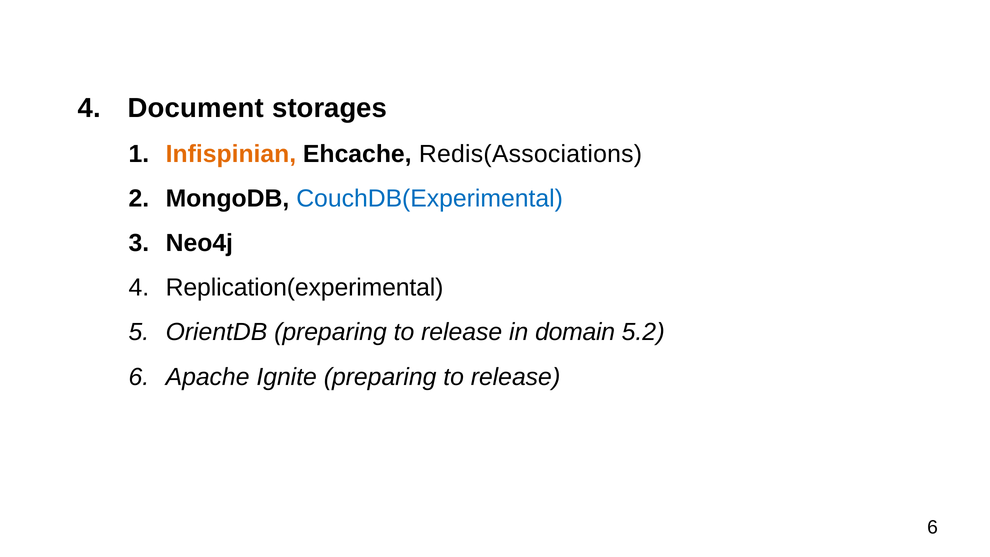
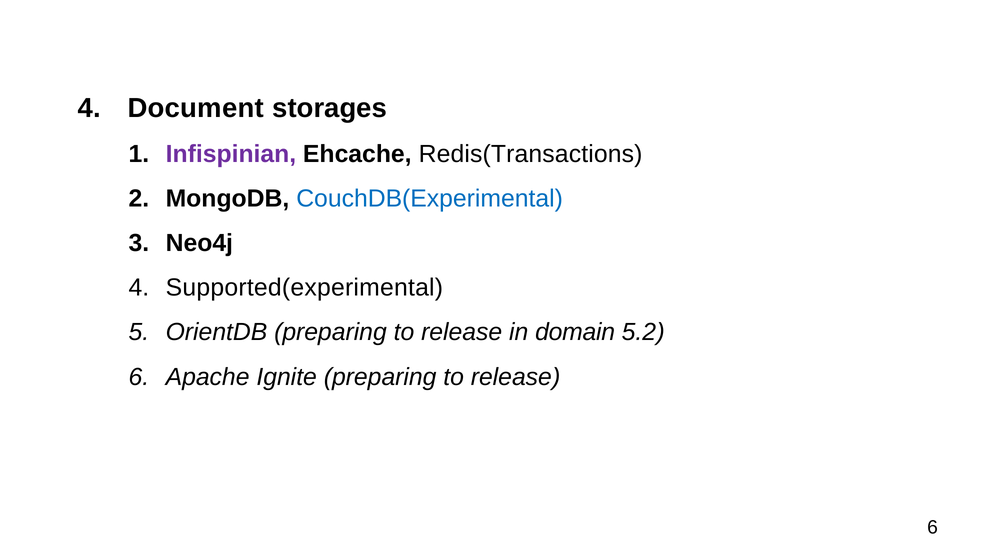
Infispinian colour: orange -> purple (231, 154)
Redis(Associations: Redis(Associations -> Redis(Transactions (531, 154)
Replication(experimental: Replication(experimental -> Supported(experimental (304, 288)
